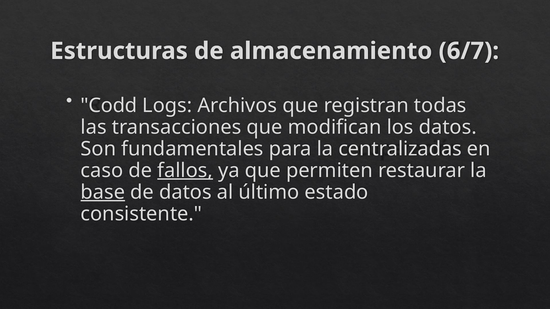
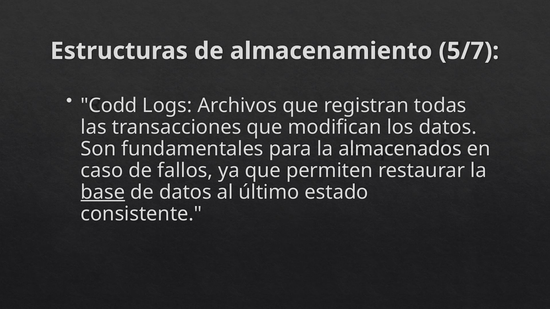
6/7: 6/7 -> 5/7 (469, 51)
centralizadas: centralizadas -> almacenados (400, 149)
fallos underline: present -> none (185, 171)
